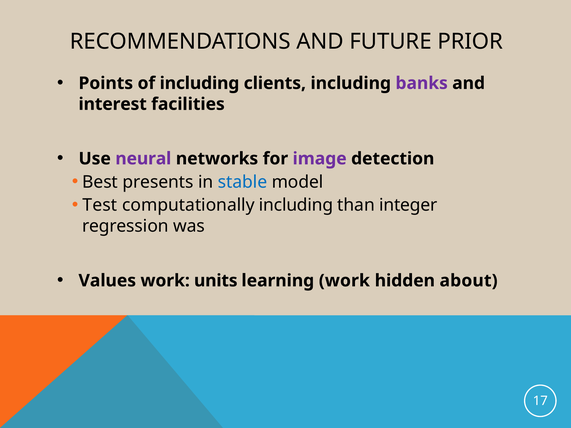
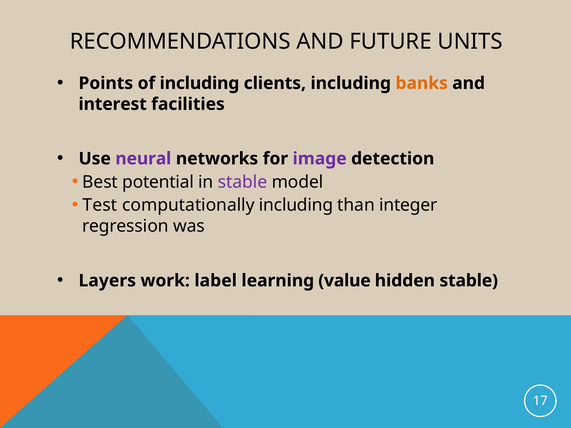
PRIOR: PRIOR -> UNITS (470, 41)
banks colour: purple -> orange (422, 83)
presents: presents -> potential (158, 182)
stable colour: blue -> purple (243, 182)
Values: Values -> Layers (107, 281)
units: units -> label (216, 281)
learning work: work -> value (345, 281)
hidden about: about -> stable (469, 281)
